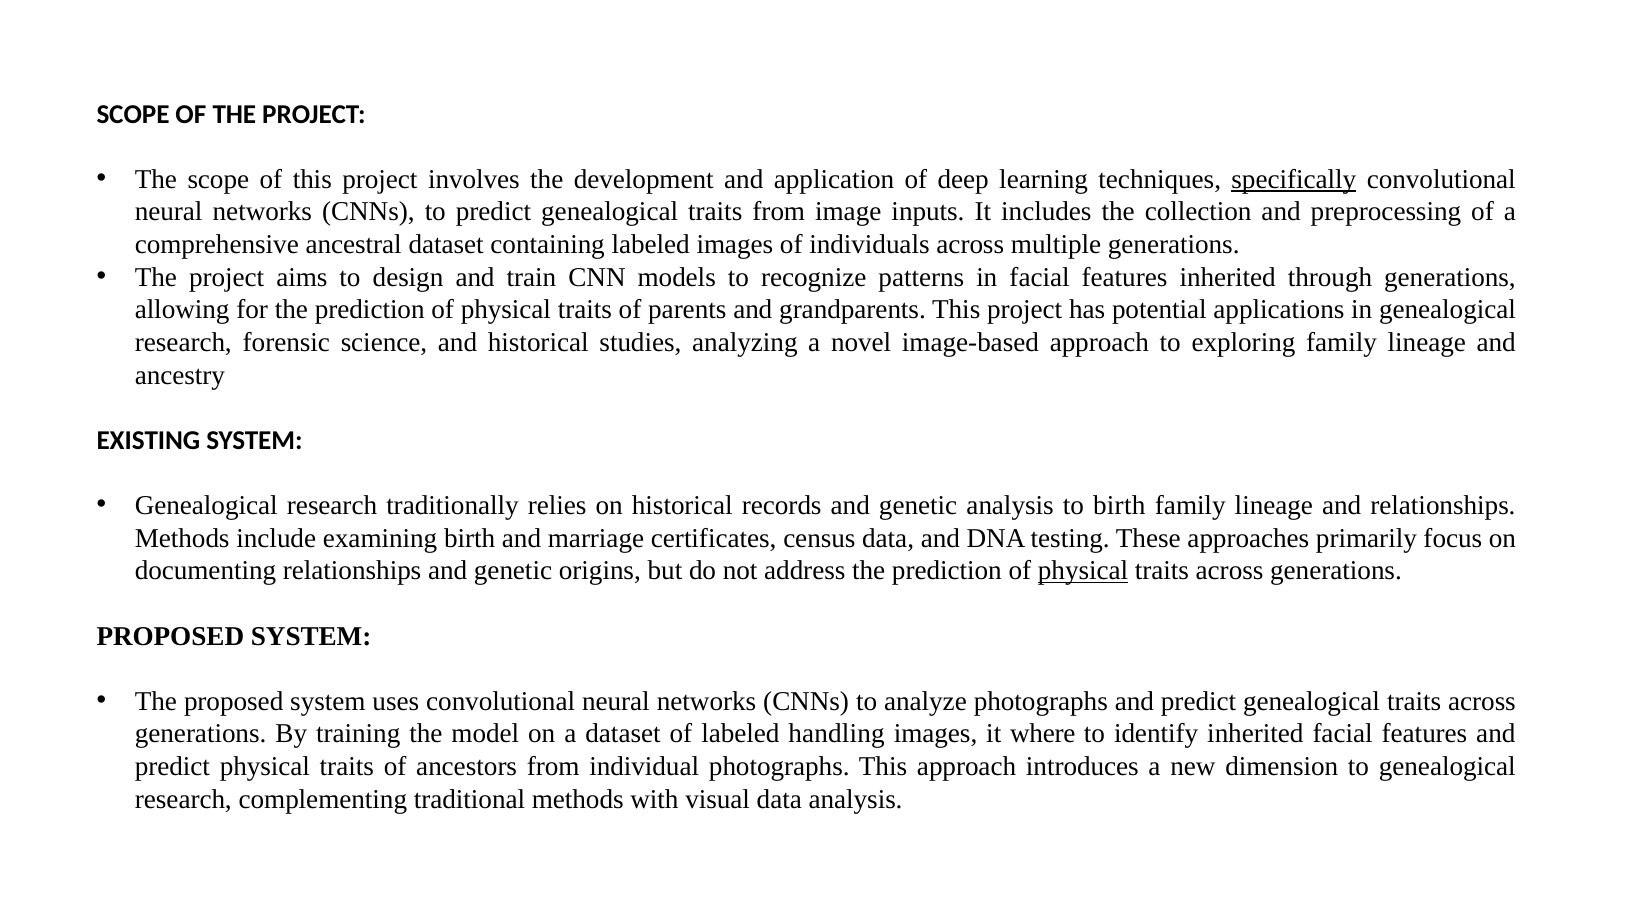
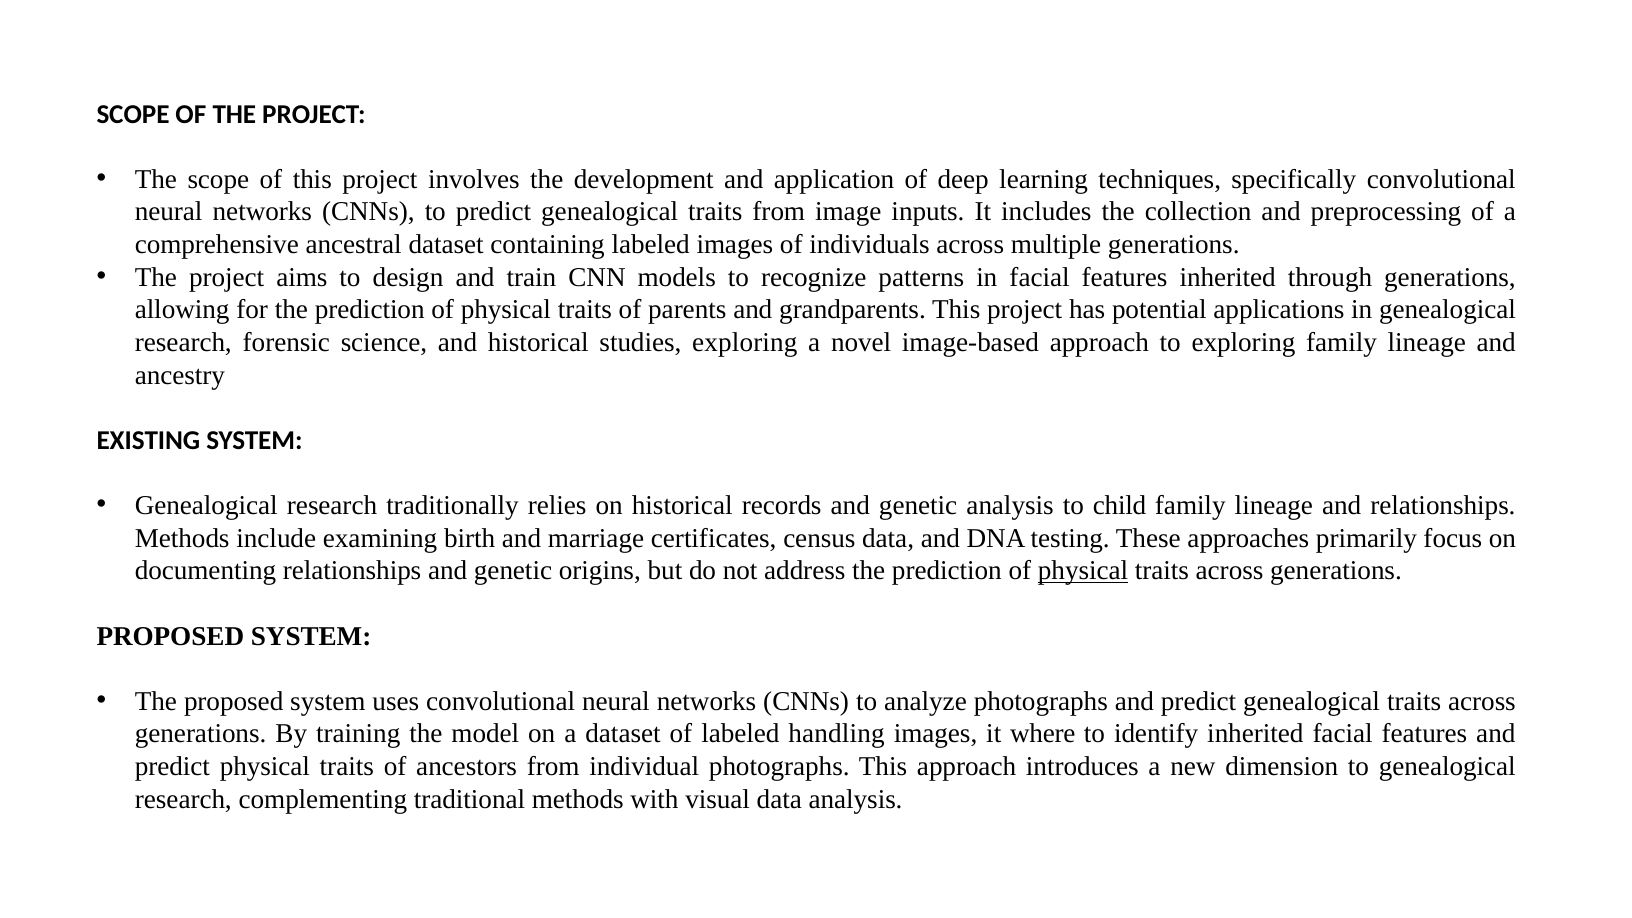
specifically underline: present -> none (1294, 179)
studies analyzing: analyzing -> exploring (745, 342)
to birth: birth -> child (1120, 506)
